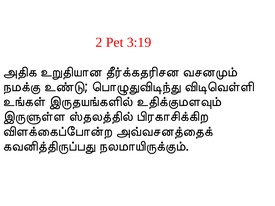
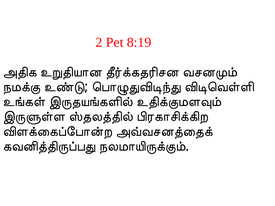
3:19: 3:19 -> 8:19 (139, 42)
